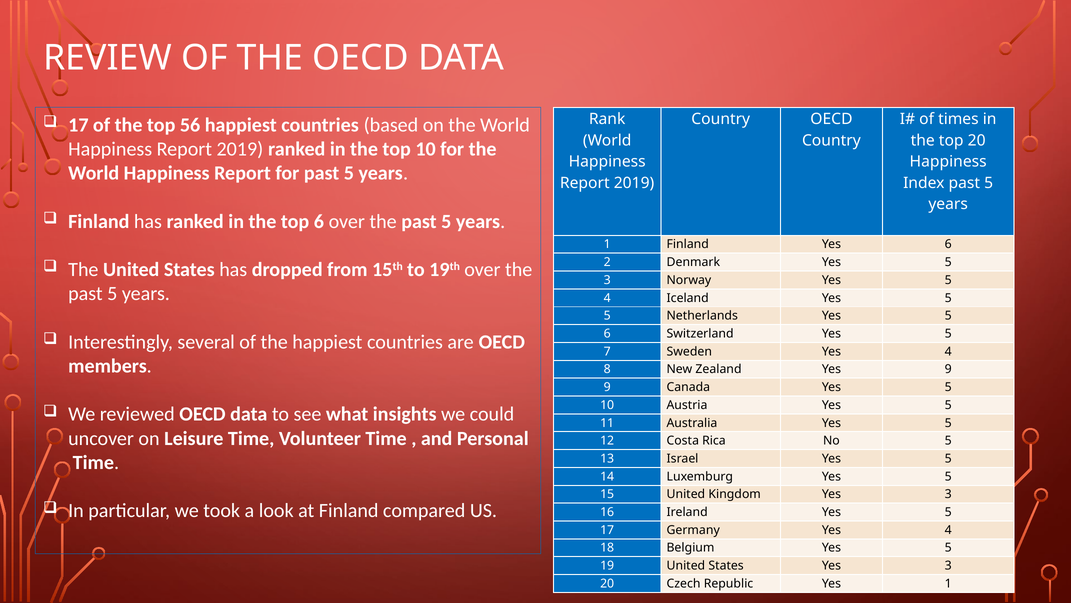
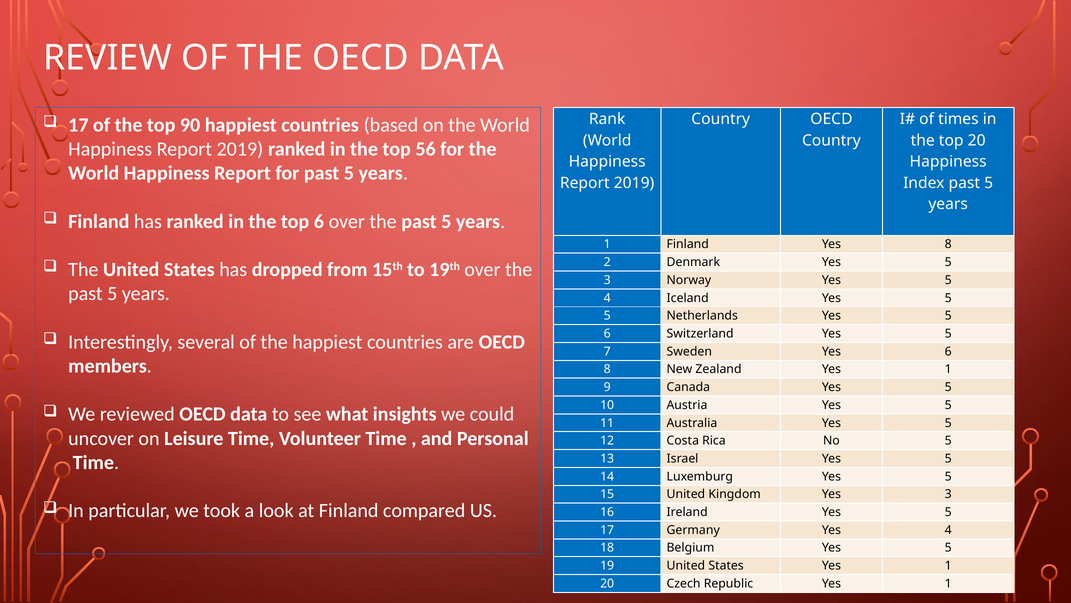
56: 56 -> 90 (190, 125)
top 10: 10 -> 56 (426, 149)
Yes 6: 6 -> 8 (948, 244)
Sweden Yes 4: 4 -> 6 (948, 351)
Zealand Yes 9: 9 -> 1 (948, 369)
States Yes 3: 3 -> 1 (948, 565)
